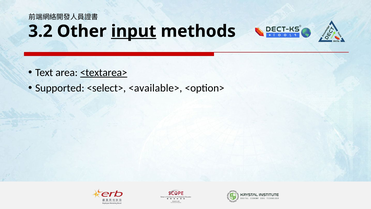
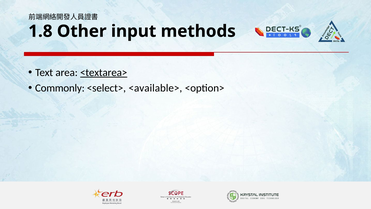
3.2: 3.2 -> 1.8 (40, 31)
input underline: present -> none (134, 31)
Supported: Supported -> Commonly (60, 88)
